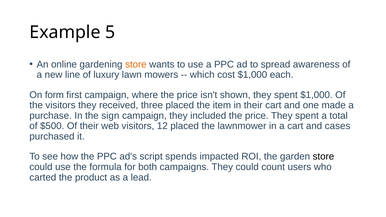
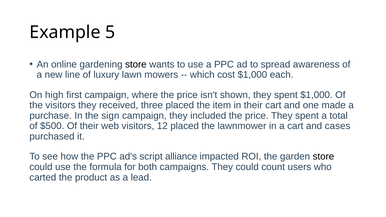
store colour: orange -> black (136, 64)
form: form -> high (54, 95)
spends: spends -> alliance (181, 157)
